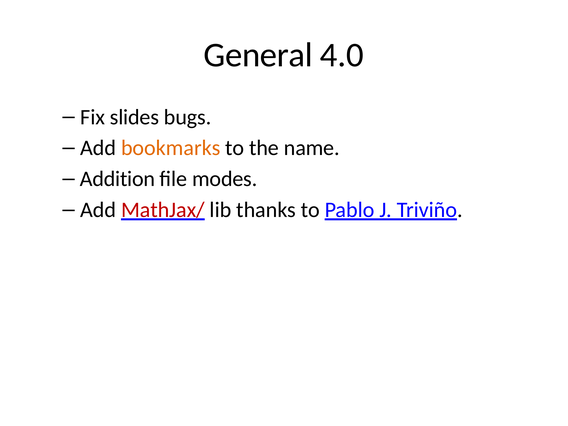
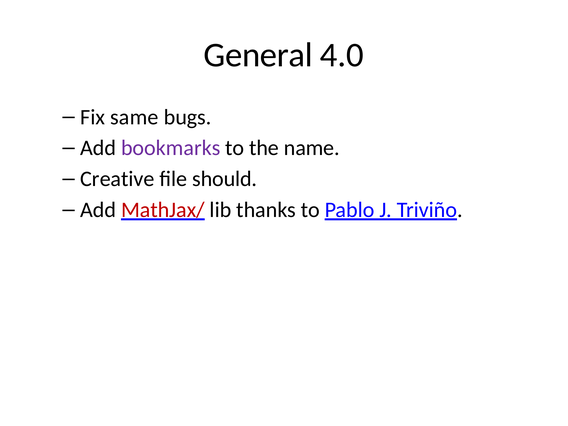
slides: slides -> same (134, 117)
bookmarks colour: orange -> purple (171, 148)
Addition: Addition -> Creative (117, 179)
modes: modes -> should (225, 179)
